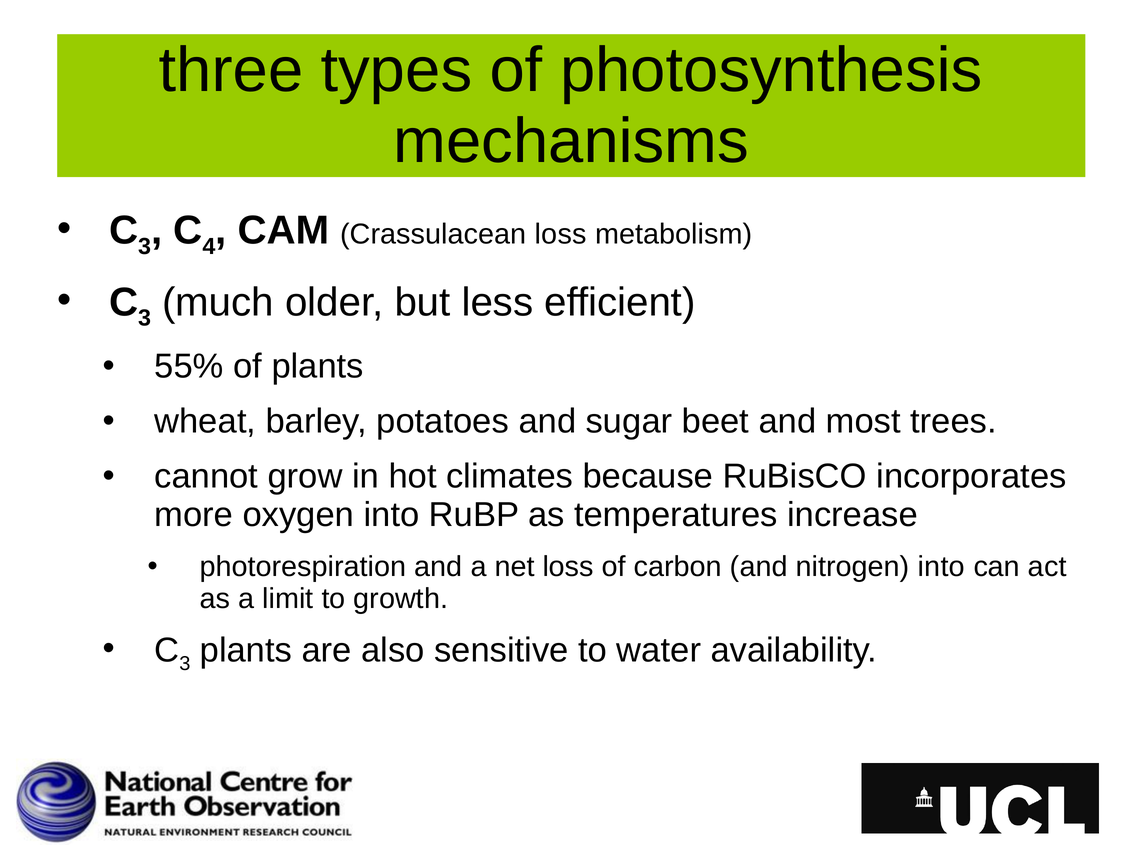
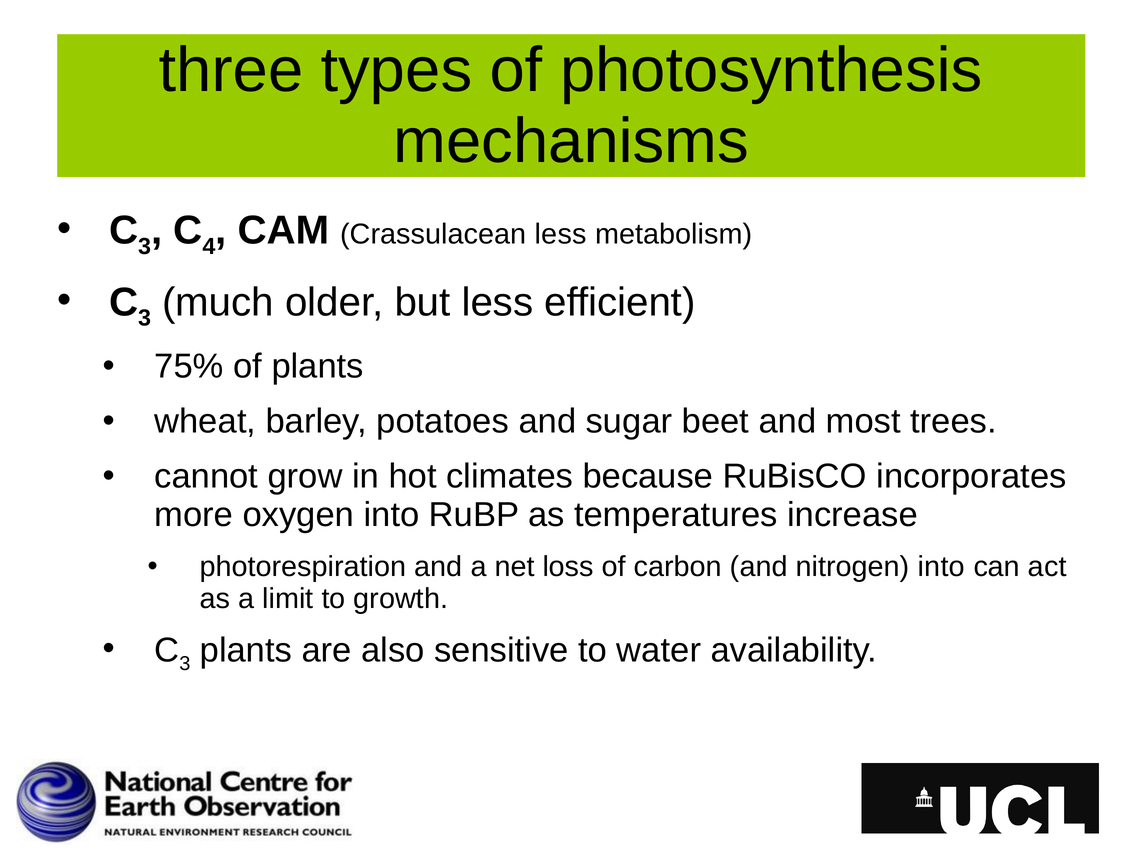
Crassulacean loss: loss -> less (561, 235)
55%: 55% -> 75% (189, 367)
